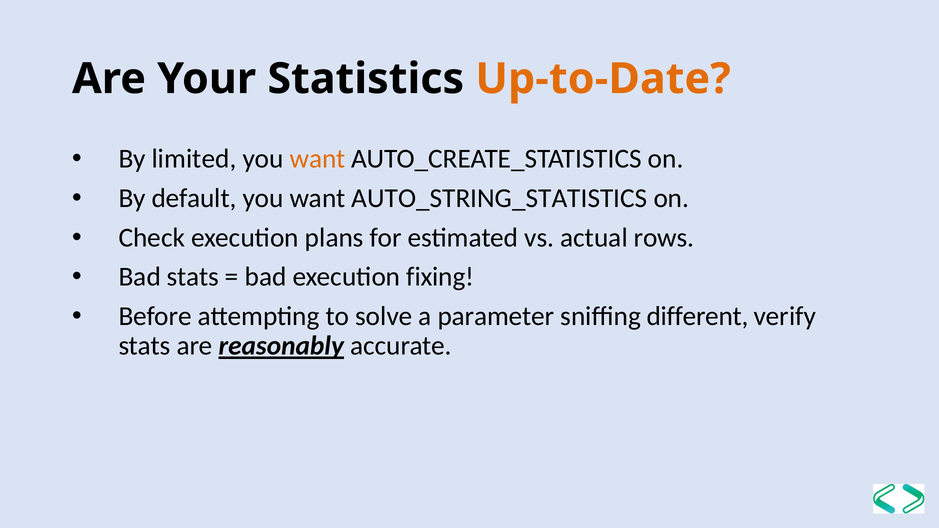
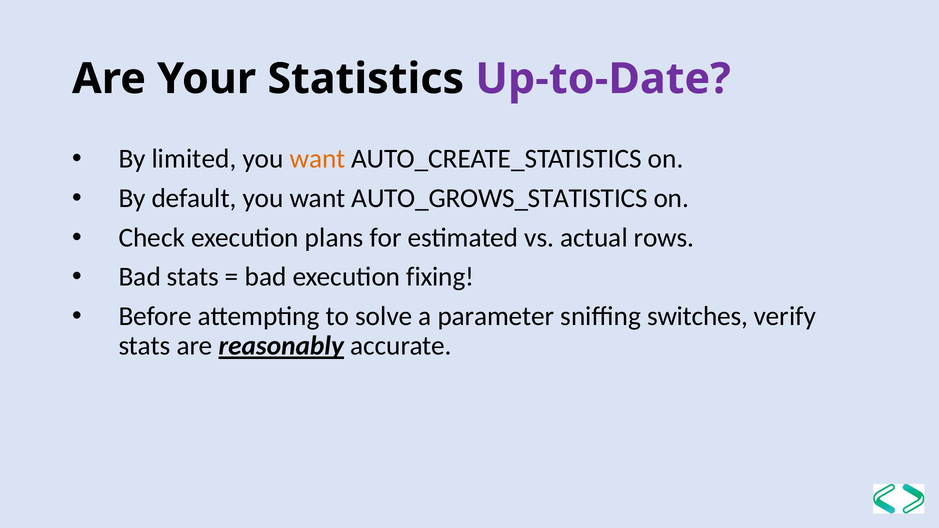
Up-to-Date colour: orange -> purple (603, 79)
AUTO_STRING_STATISTICS: AUTO_STRING_STATISTICS -> AUTO_GROWS_STATISTICS (499, 198)
different: different -> switches (698, 316)
